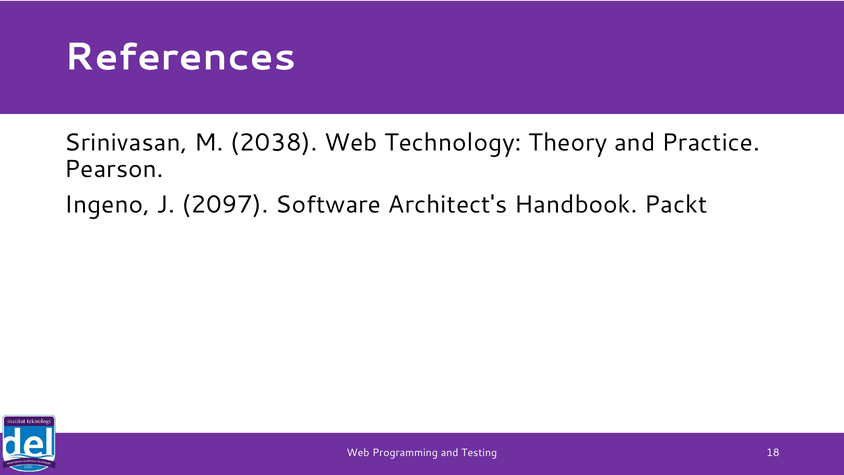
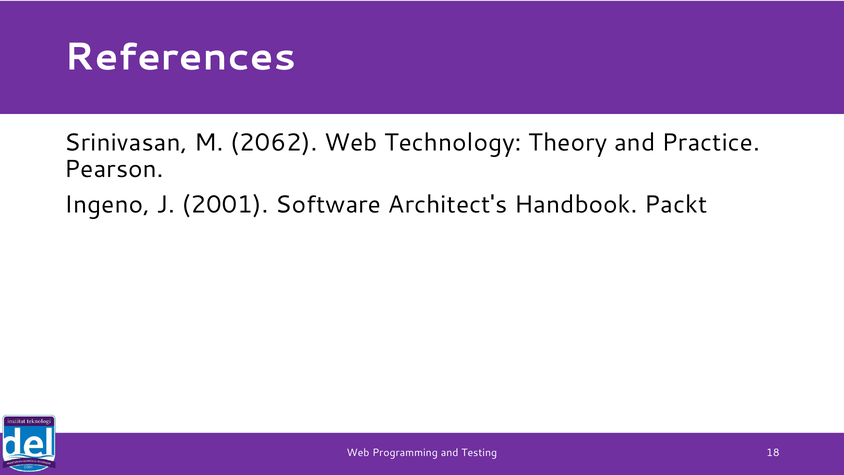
2038: 2038 -> 2062 (274, 143)
2097: 2097 -> 2001 (225, 205)
